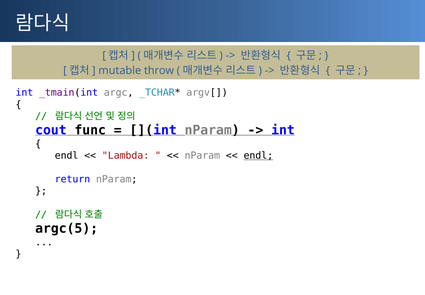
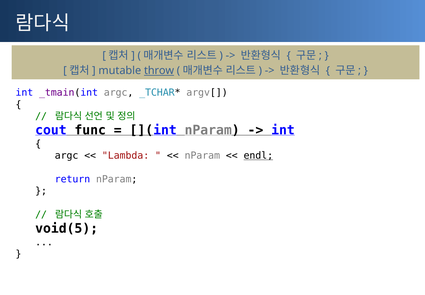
throw underline: none -> present (159, 71)
endl: endl -> argc (67, 155)
argc(5: argc(5 -> void(5 (67, 228)
